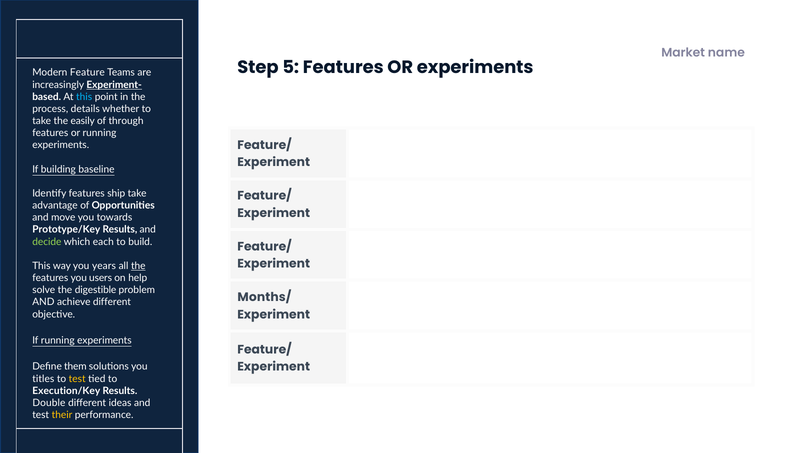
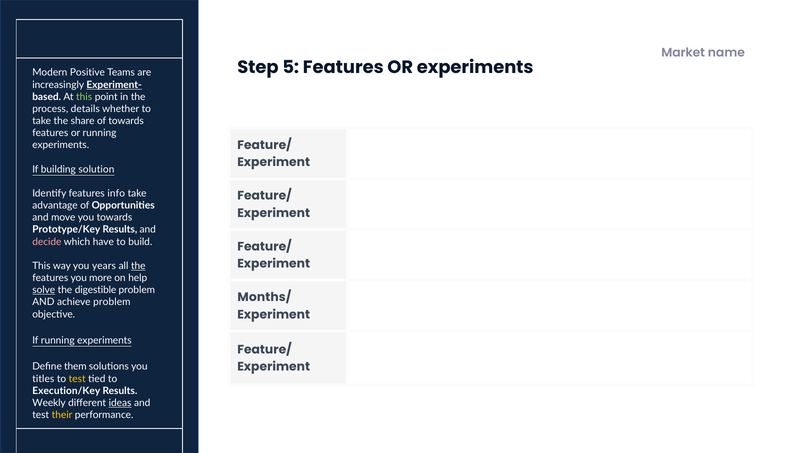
Feature: Feature -> Positive (87, 73)
this colour: light blue -> light green (84, 97)
easily: easily -> share (83, 121)
of through: through -> towards (126, 121)
baseline: baseline -> solution (96, 169)
ship: ship -> info (116, 194)
decide colour: light green -> pink (47, 242)
each: each -> have (103, 242)
users: users -> more (101, 278)
solve underline: none -> present (44, 290)
achieve different: different -> problem (112, 302)
Double: Double -> Weekly (49, 403)
ideas underline: none -> present (120, 403)
